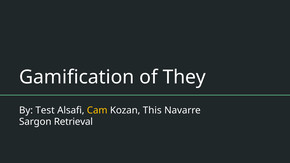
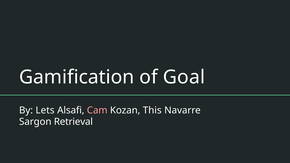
They: They -> Goal (184, 77)
Test: Test -> Lets (45, 110)
Cam colour: yellow -> pink (97, 110)
